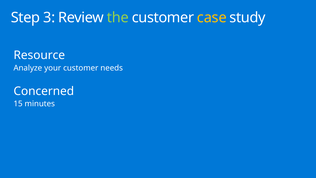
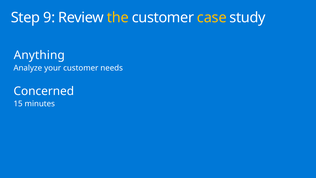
3: 3 -> 9 (49, 18)
the colour: light green -> yellow (118, 18)
Resource: Resource -> Anything (39, 55)
